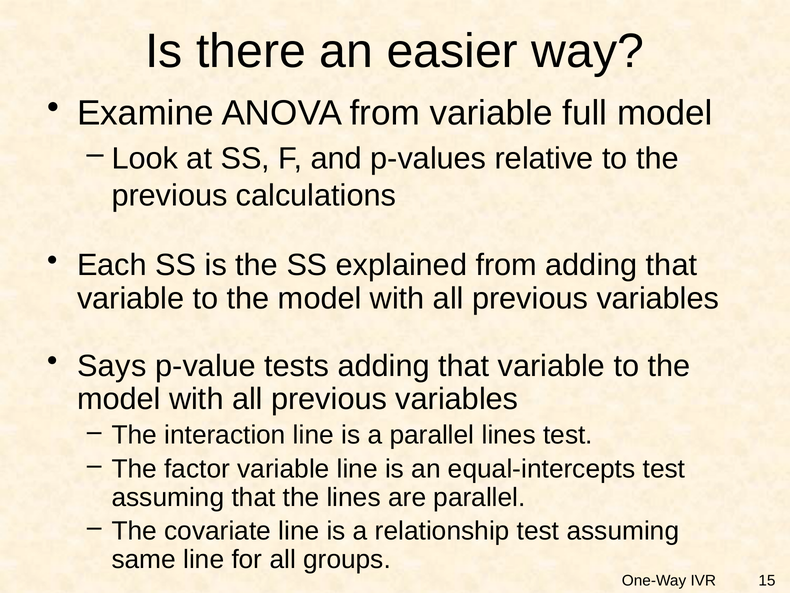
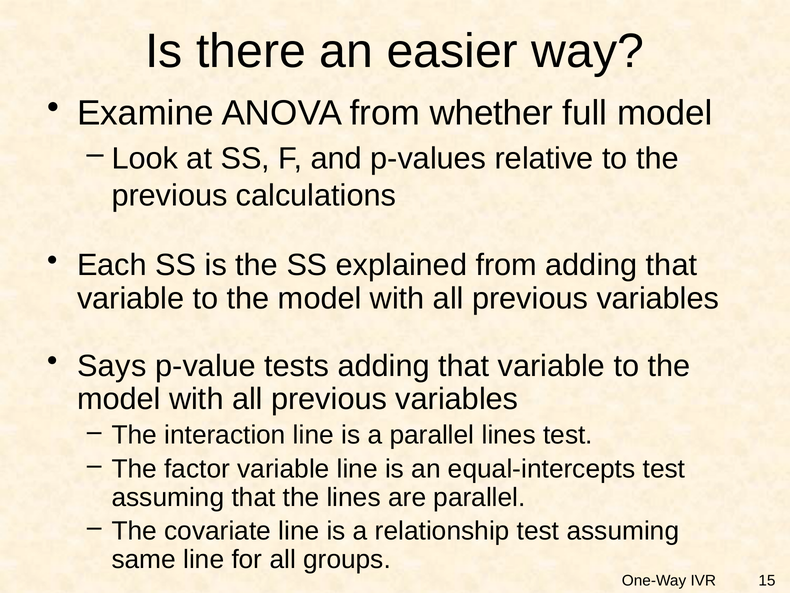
from variable: variable -> whether (491, 113)
